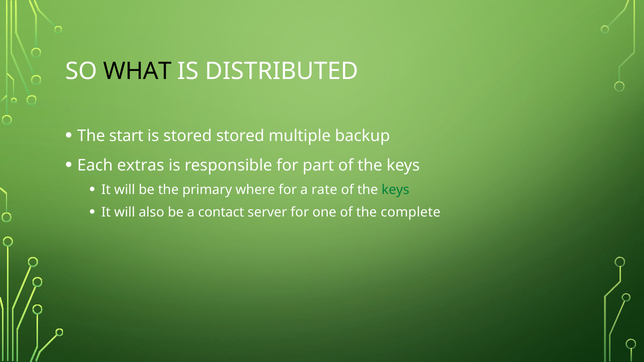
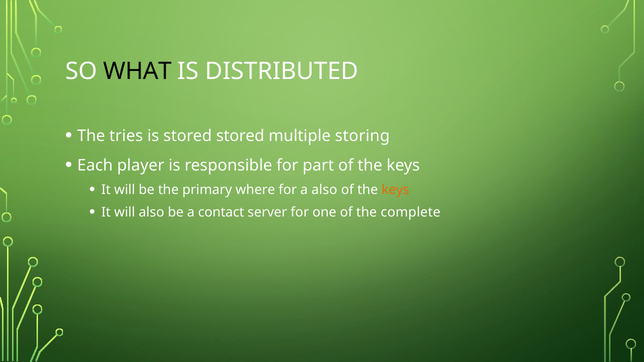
start: start -> tries (126, 136)
backup: backup -> storing (362, 136)
extras: extras -> player (141, 166)
a rate: rate -> also (324, 190)
keys colour: green -> orange (395, 190)
